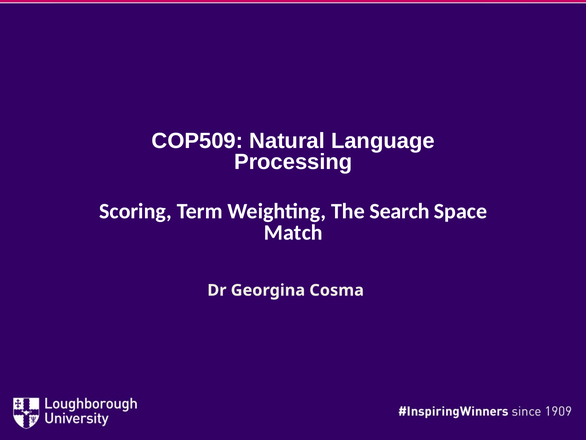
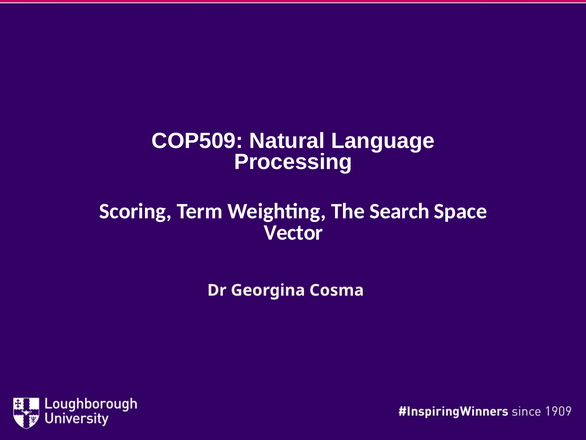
Match: Match -> Vector (293, 232)
